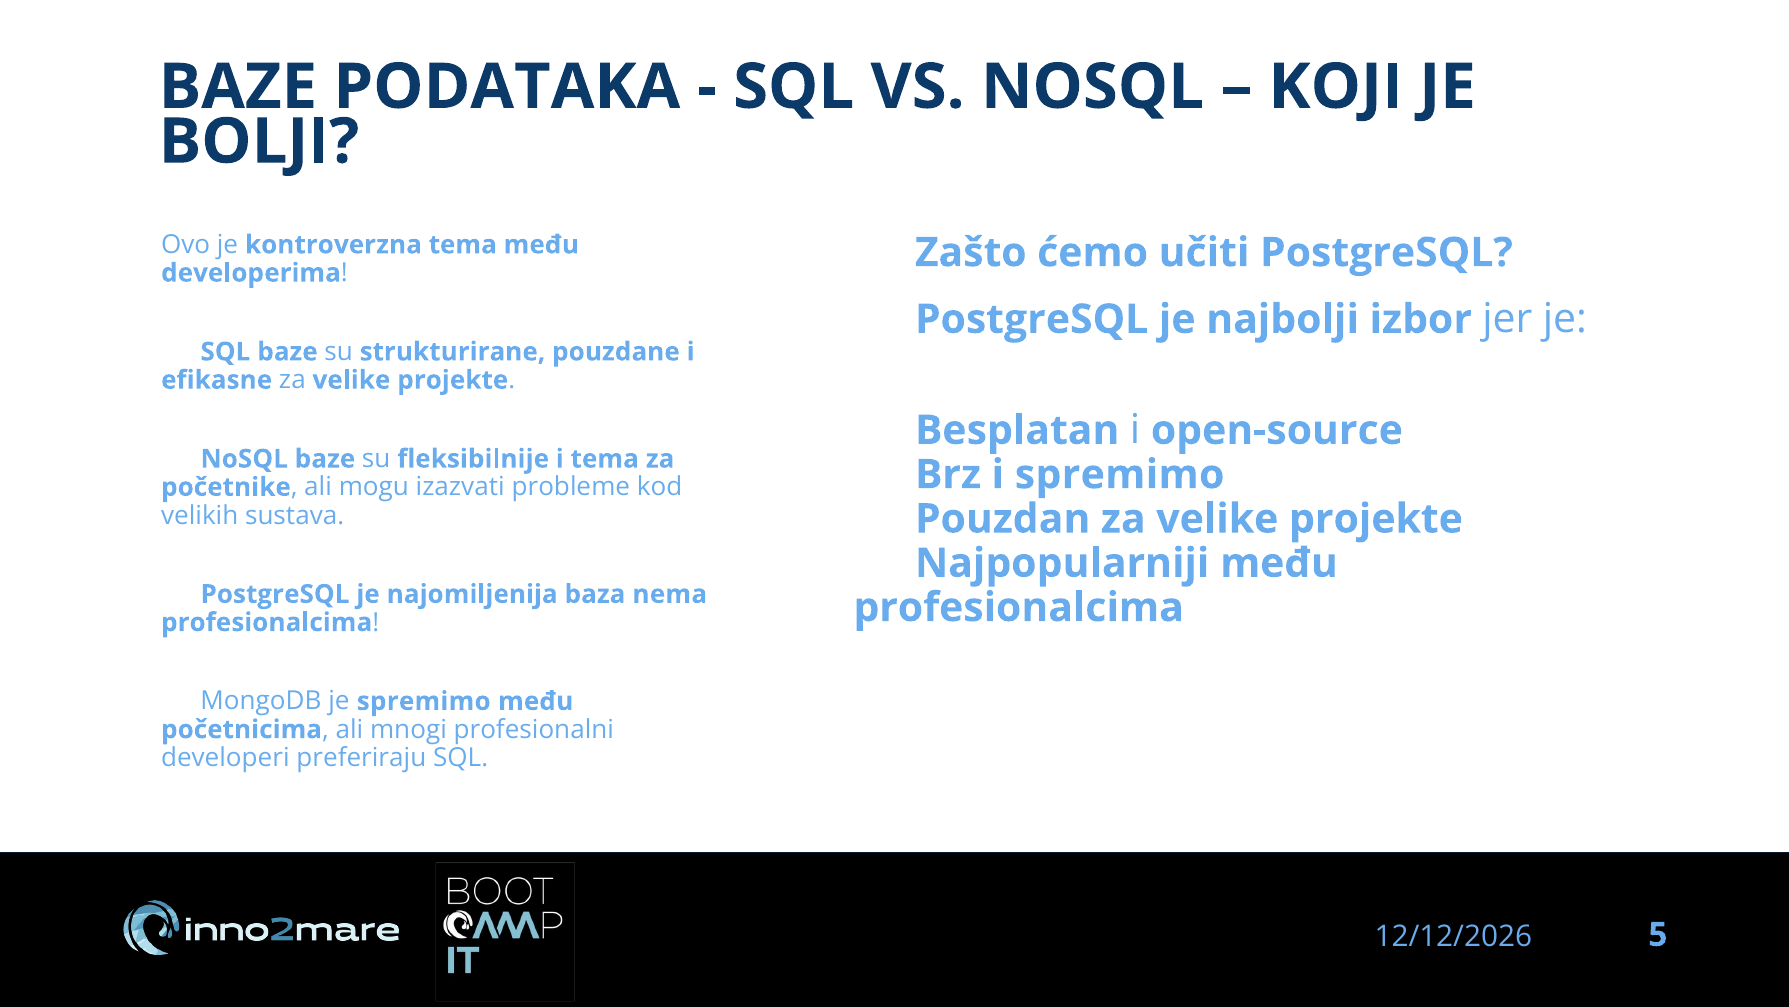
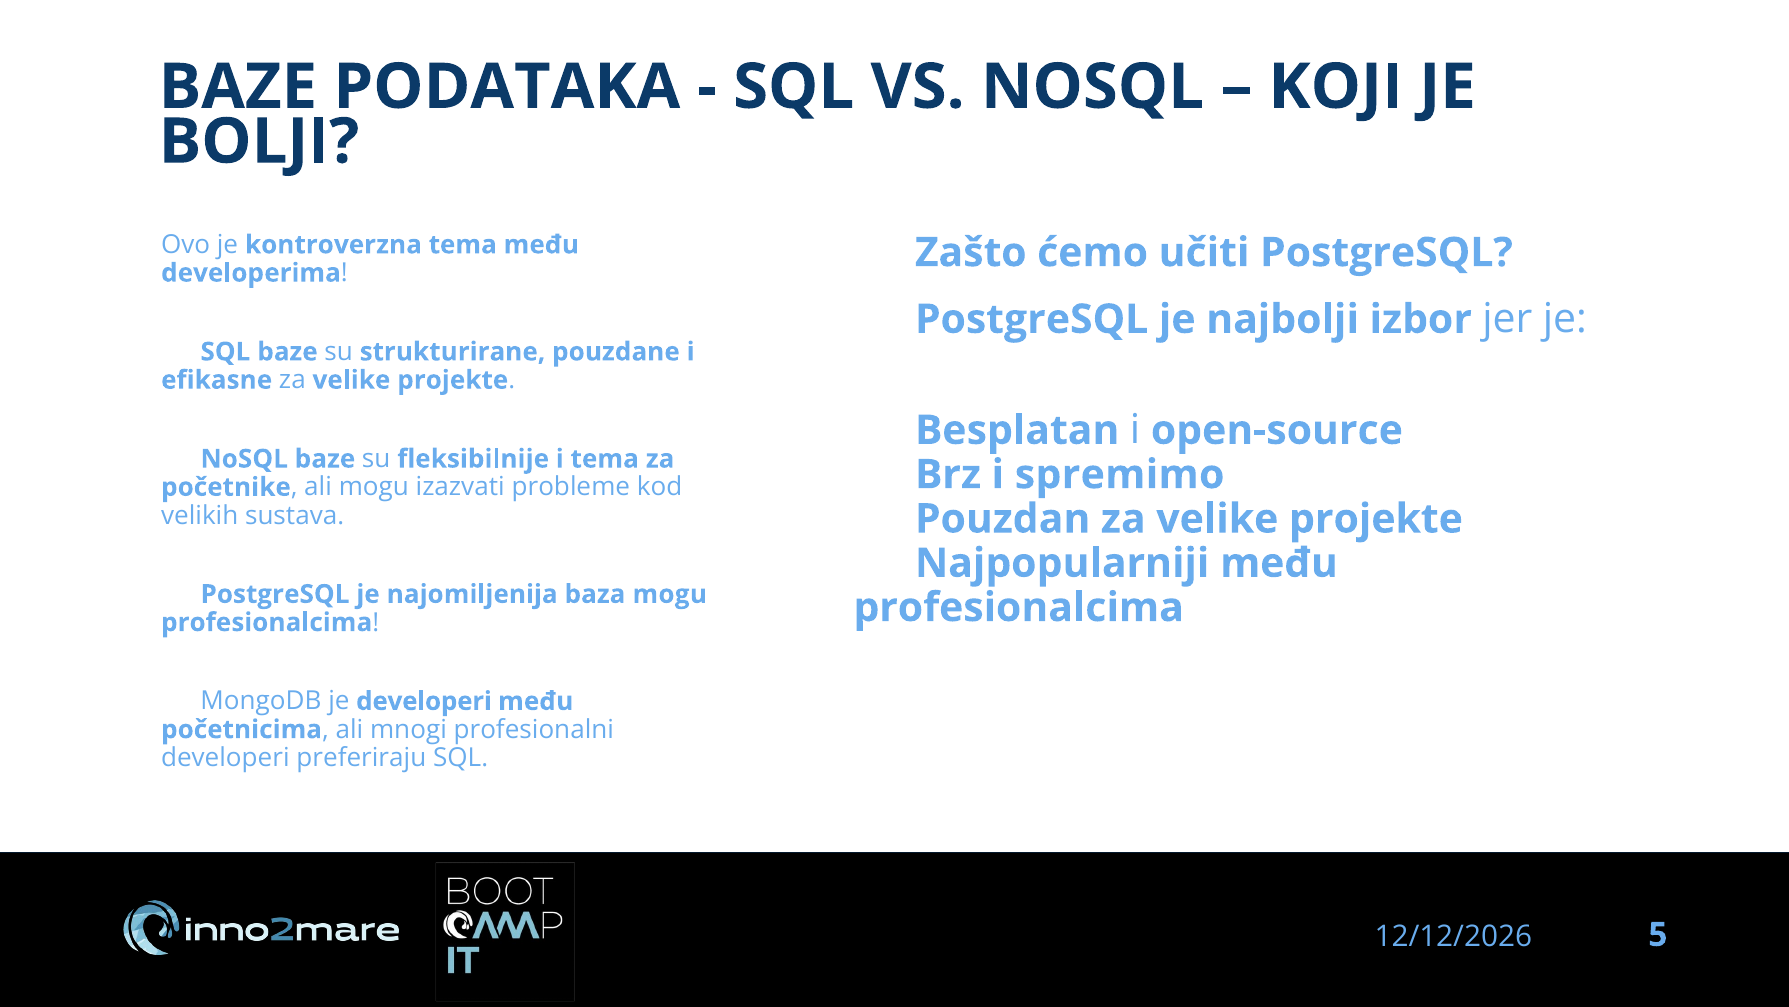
baza nema: nema -> mogu (670, 594)
je spremimo: spremimo -> developeri (424, 701)
